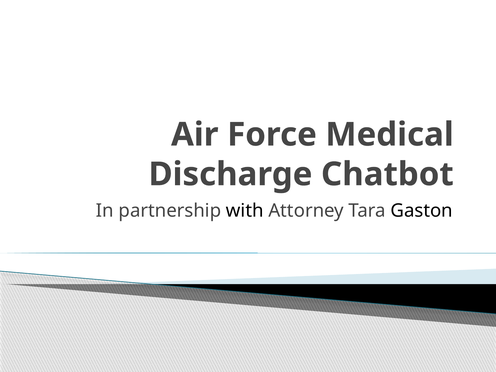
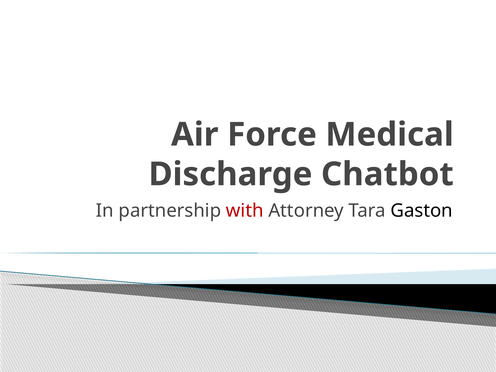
with colour: black -> red (245, 211)
